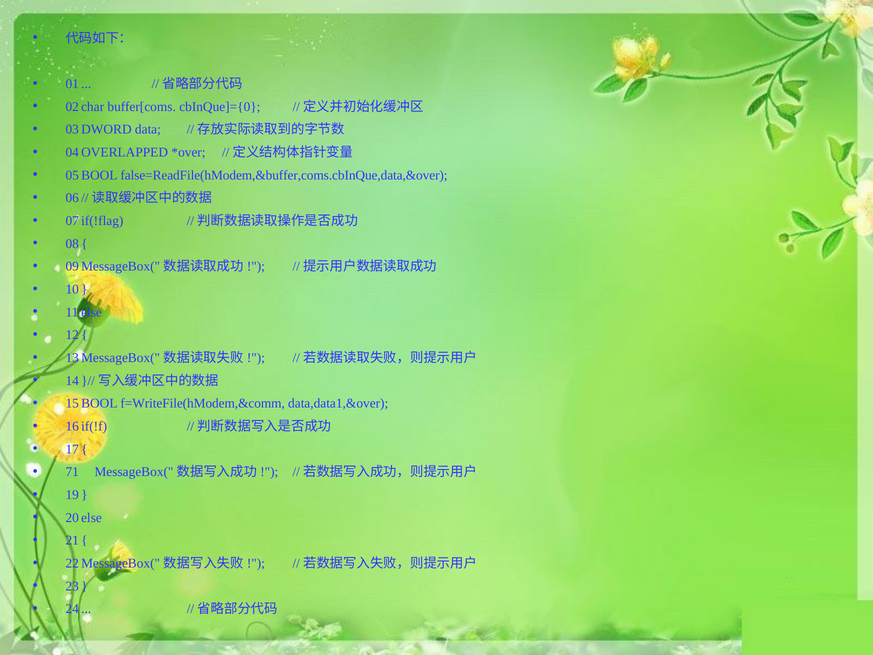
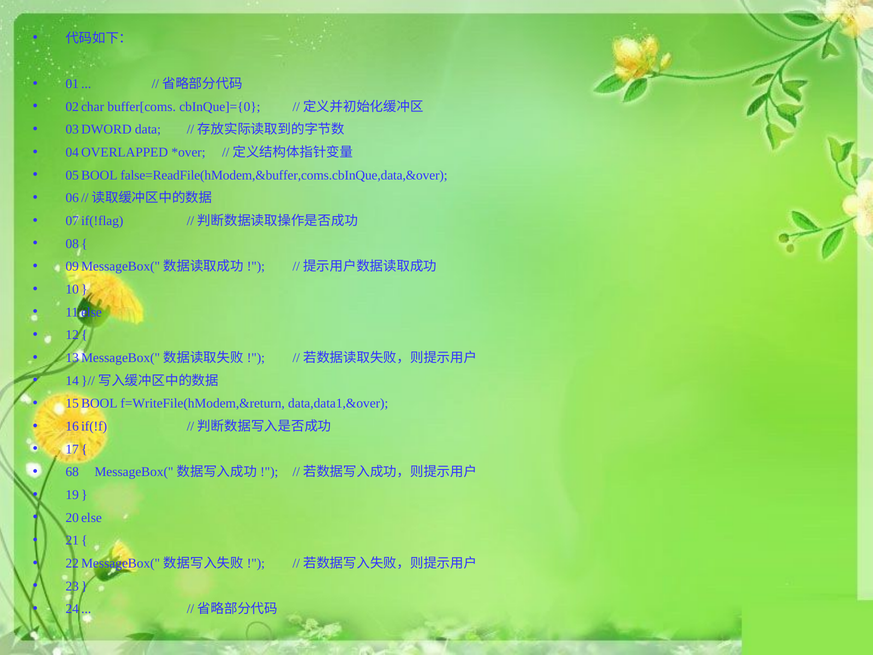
f=WriteFile(hModem,&comm: f=WriteFile(hModem,&comm -> f=WriteFile(hModem,&return (203, 403)
71: 71 -> 68 (72, 472)
